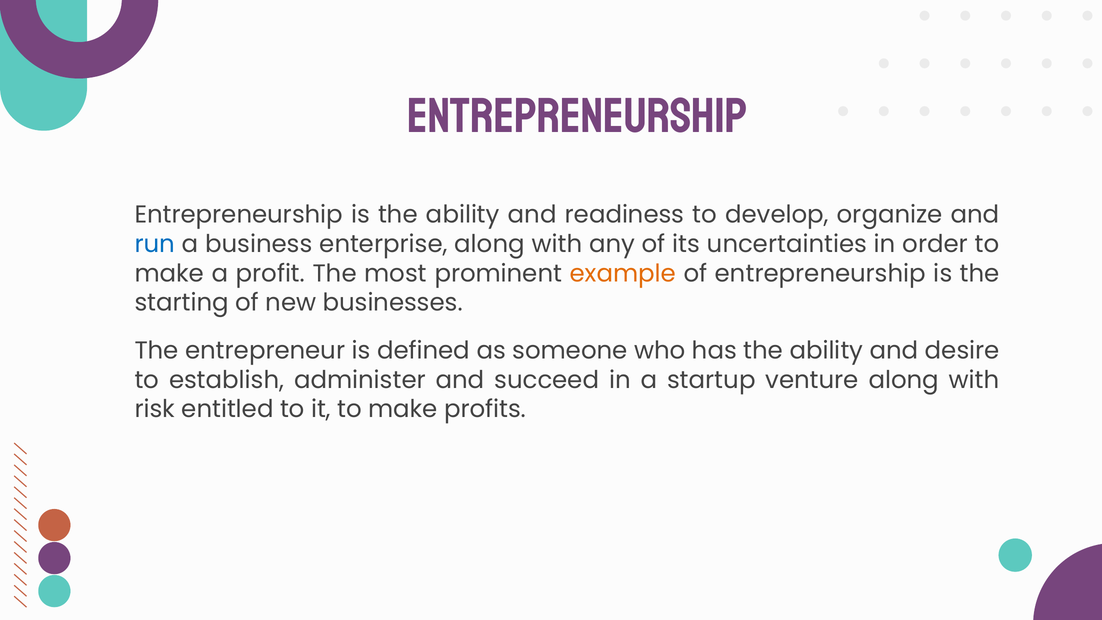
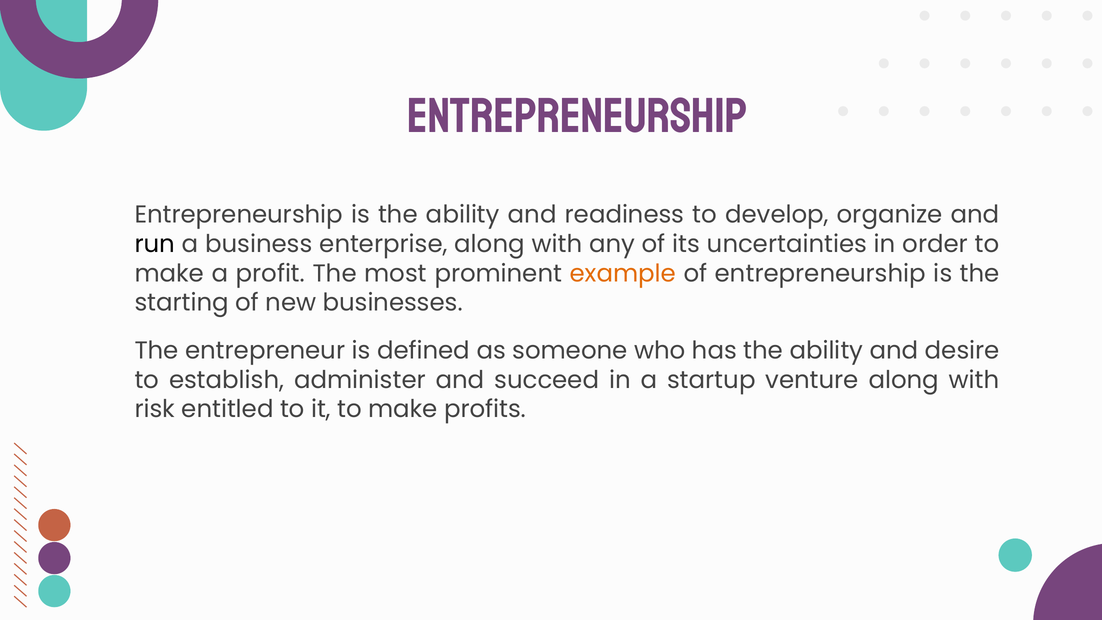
run colour: blue -> black (155, 244)
